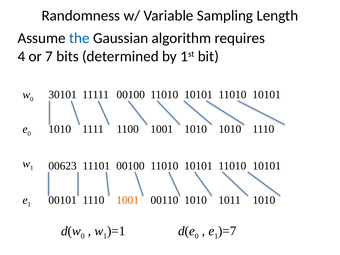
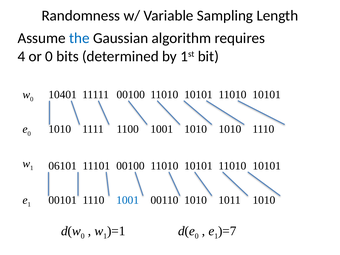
or 7: 7 -> 0 (49, 56)
30101: 30101 -> 10401 (63, 95)
00623: 00623 -> 06101 (63, 166)
1001 colour: orange -> blue (128, 200)
